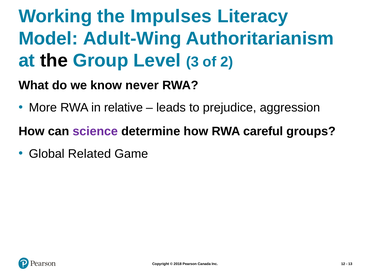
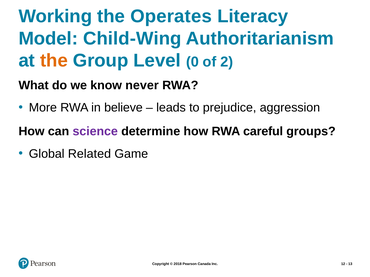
Impulses: Impulses -> Operates (171, 16)
Adult-Wing: Adult-Wing -> Child-Wing (132, 38)
the colour: black -> orange (54, 61)
3: 3 -> 0 (192, 62)
relative: relative -> believe (123, 108)
